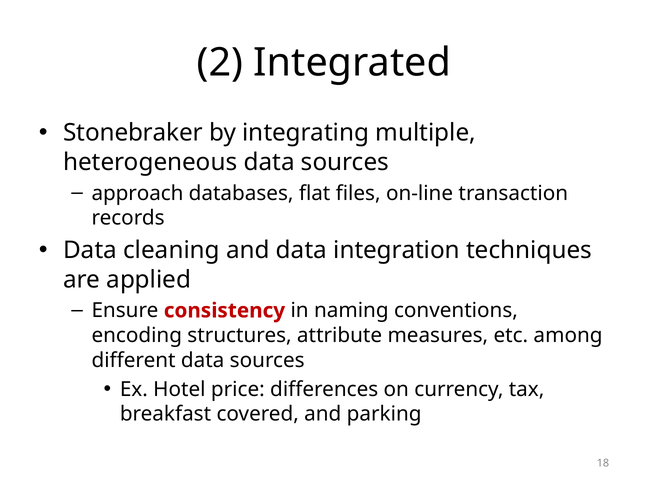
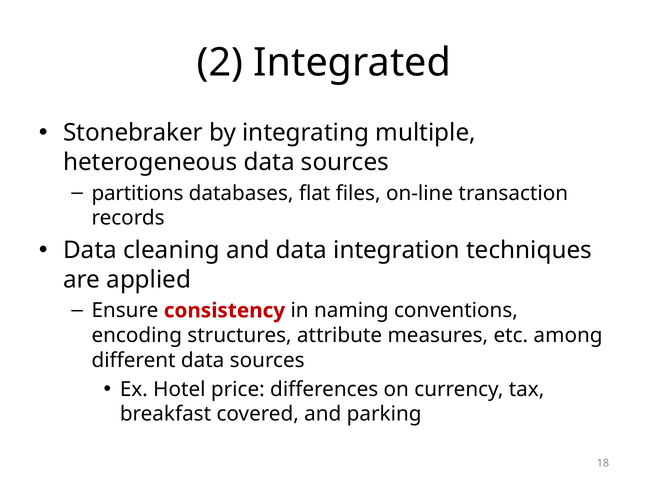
approach: approach -> partitions (138, 193)
